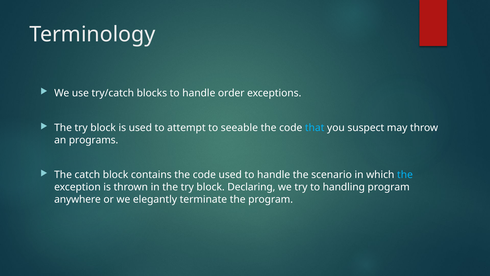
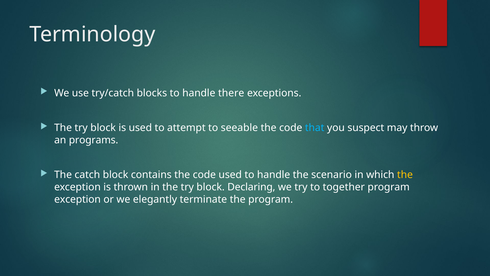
order: order -> there (231, 93)
the colour: light blue -> yellow (405, 175)
handling: handling -> together (344, 187)
anywhere: anywhere -> exception (77, 199)
